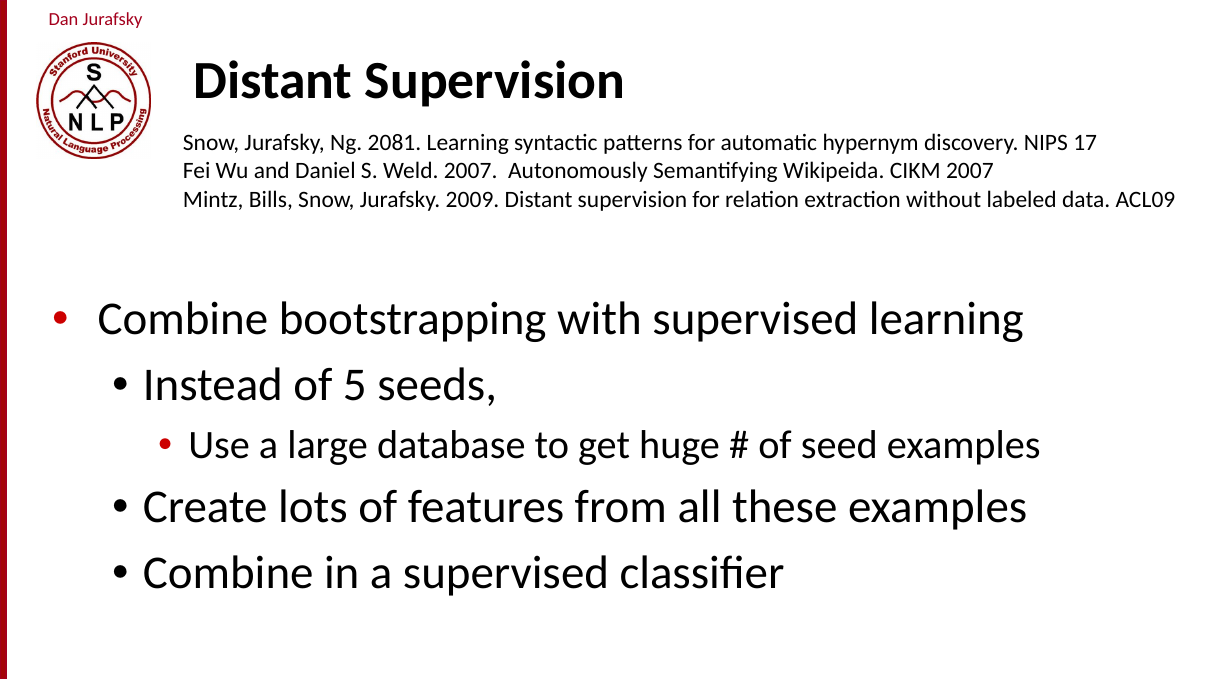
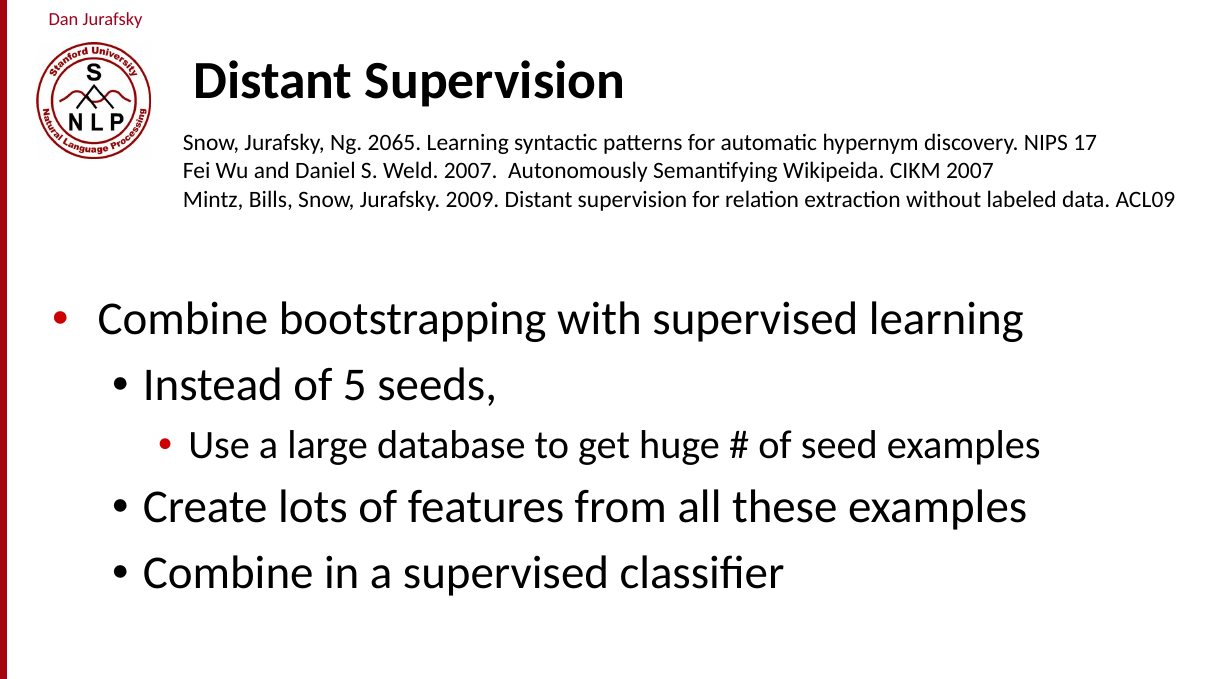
2081: 2081 -> 2065 (394, 143)
